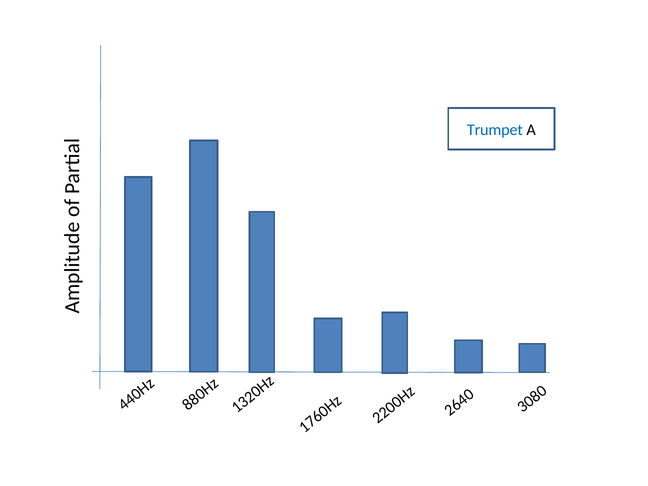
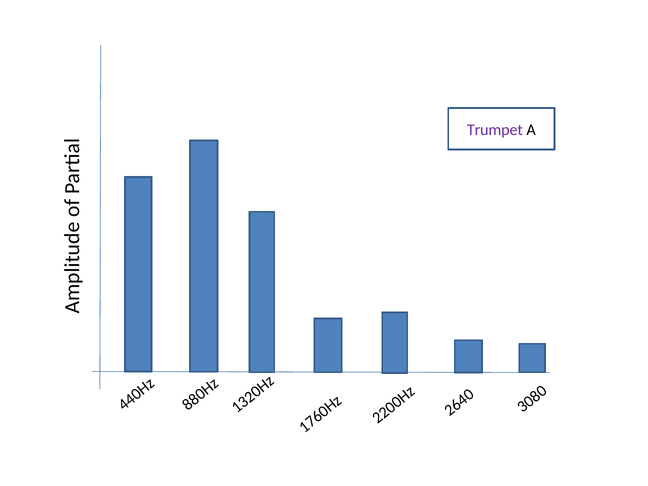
Trumpet colour: blue -> purple (495, 130)
